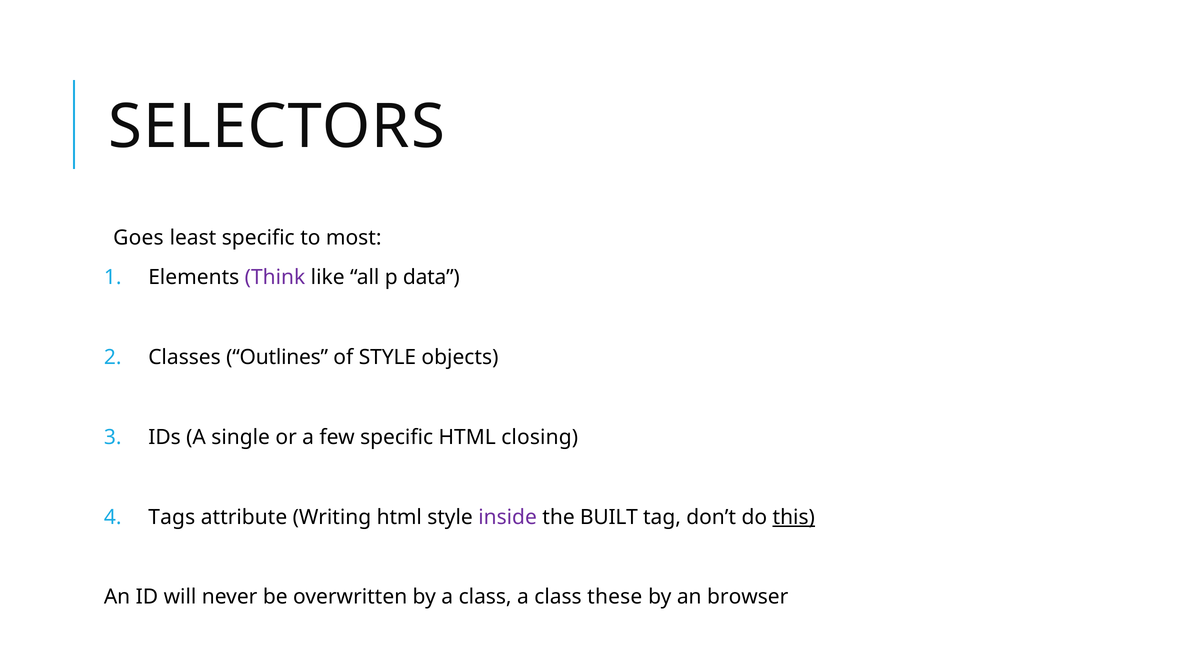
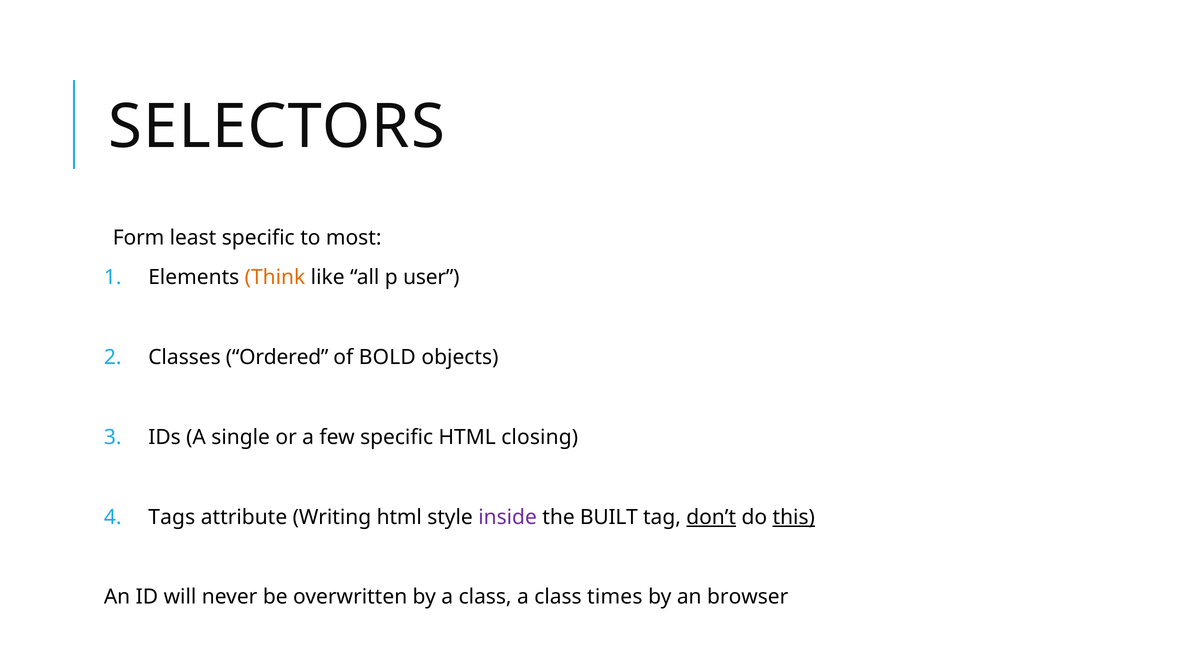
Goes: Goes -> Form (139, 238)
Think colour: purple -> orange (275, 278)
data: data -> user (431, 278)
Outlines: Outlines -> Ordered (277, 357)
of STYLE: STYLE -> BOLD (387, 357)
don’t underline: none -> present (711, 517)
these: these -> times (615, 597)
